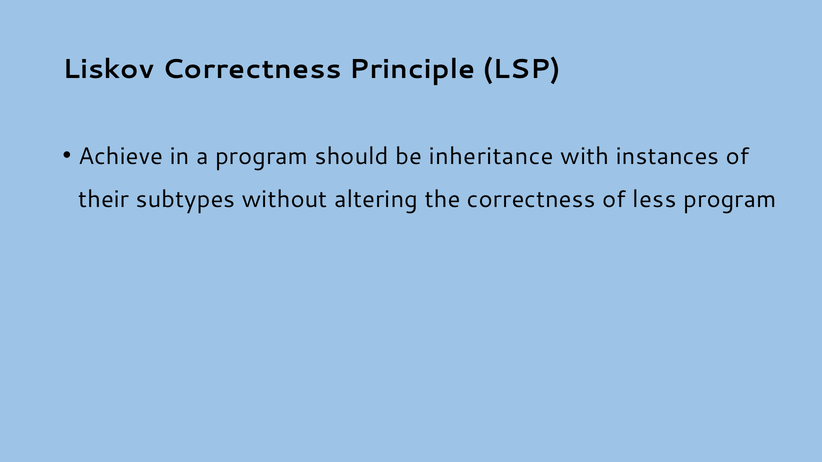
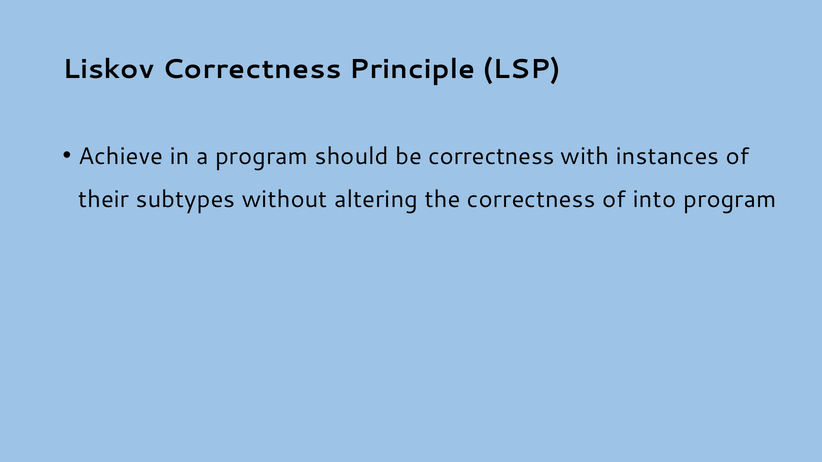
be inheritance: inheritance -> correctness (491, 157)
less: less -> into (654, 200)
